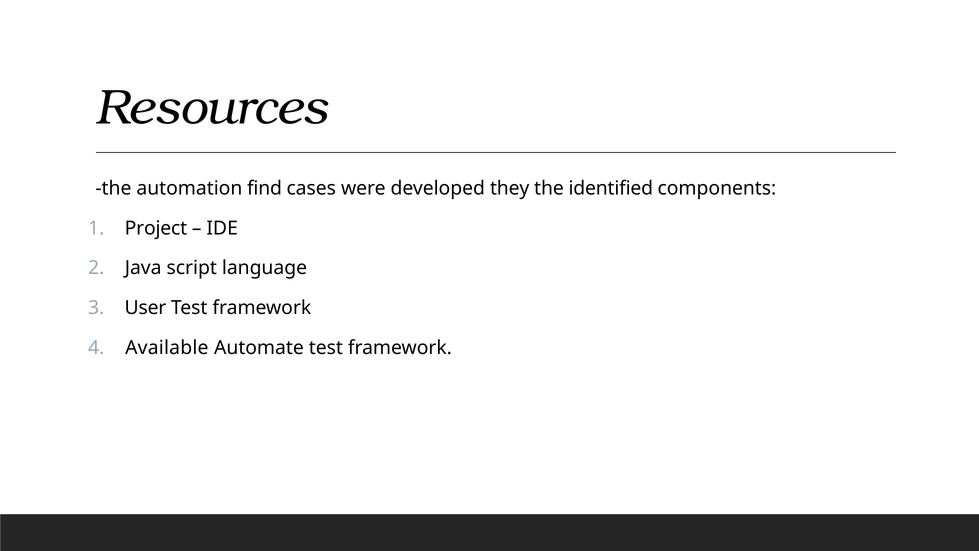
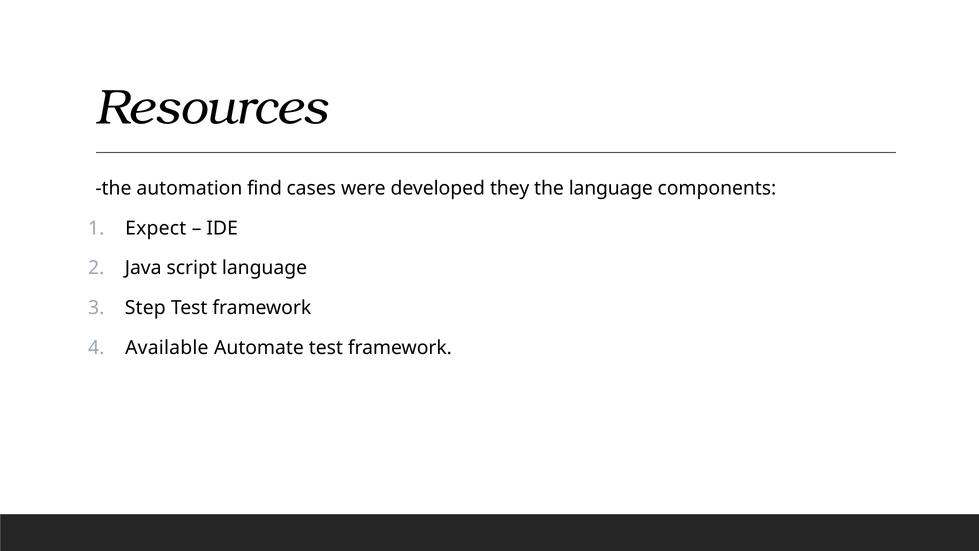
the identified: identified -> language (611, 188)
Project: Project -> Expect (156, 228)
User: User -> Step (145, 308)
